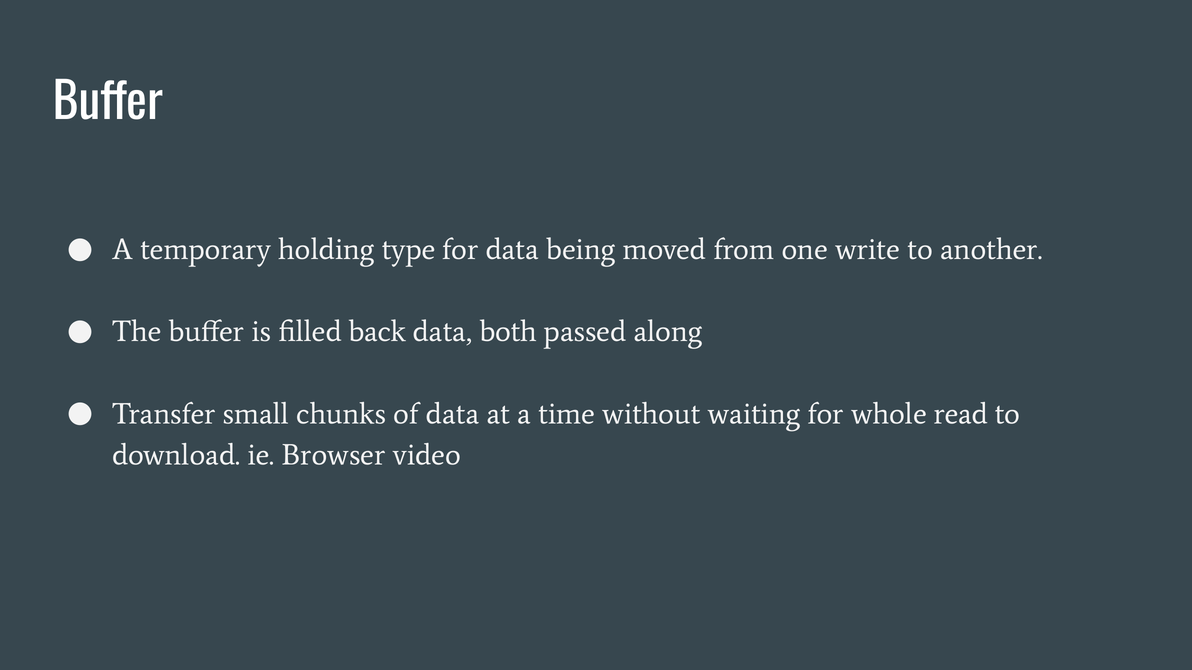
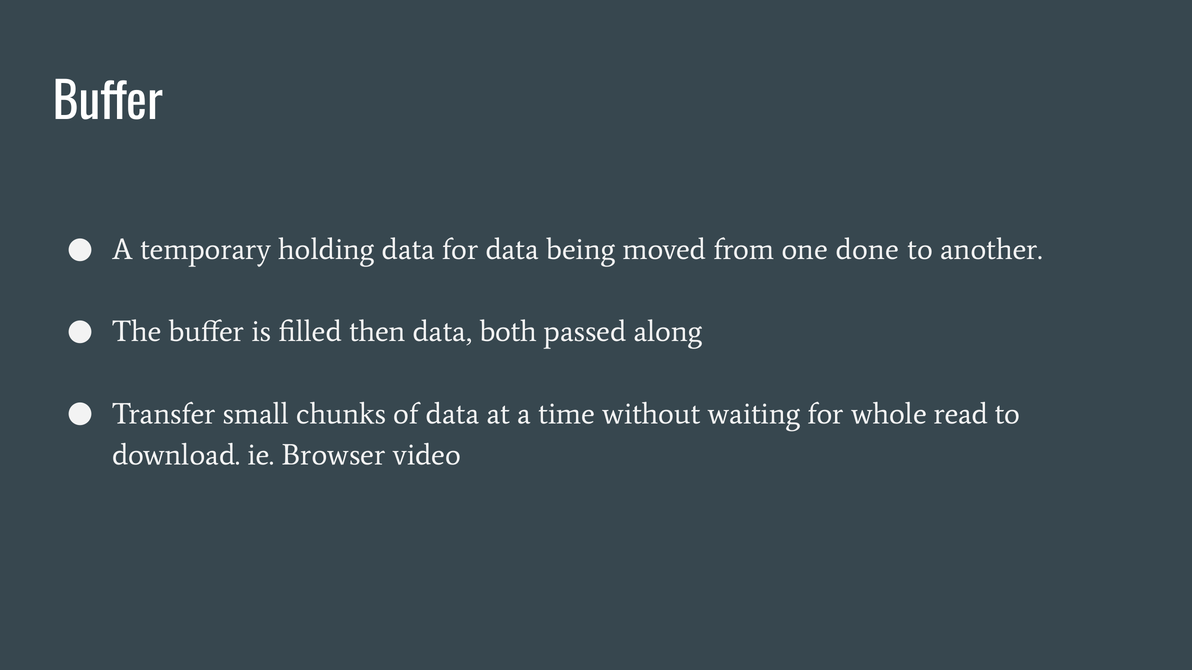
holding type: type -> data (408, 250)
write: write -> done (867, 250)
back: back -> then (377, 332)
